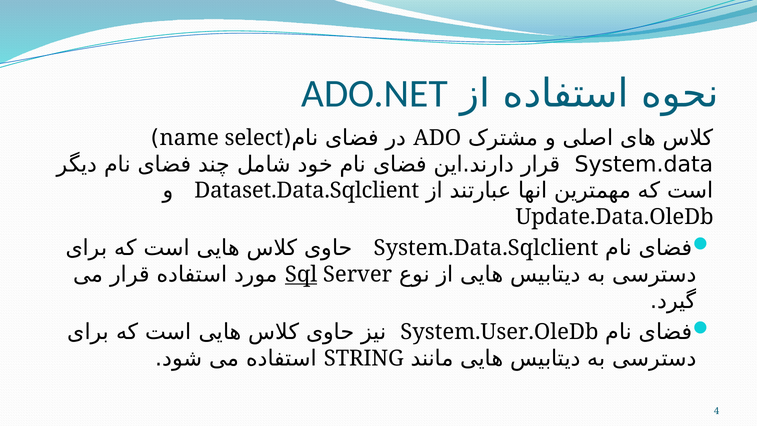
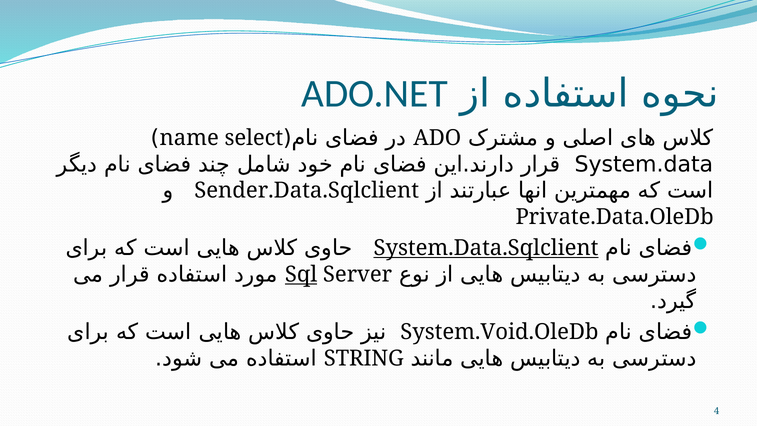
Dataset.Data.Sqlclient: Dataset.Data.Sqlclient -> Sender.Data.Sqlclient (307, 191)
Update.Data.OleDb: Update.Data.OleDb -> Private.Data.OleDb (615, 217)
System.Data.Sqlclient underline: none -> present (486, 248)
System.User.OleDb: System.User.OleDb -> System.Void.OleDb (499, 332)
